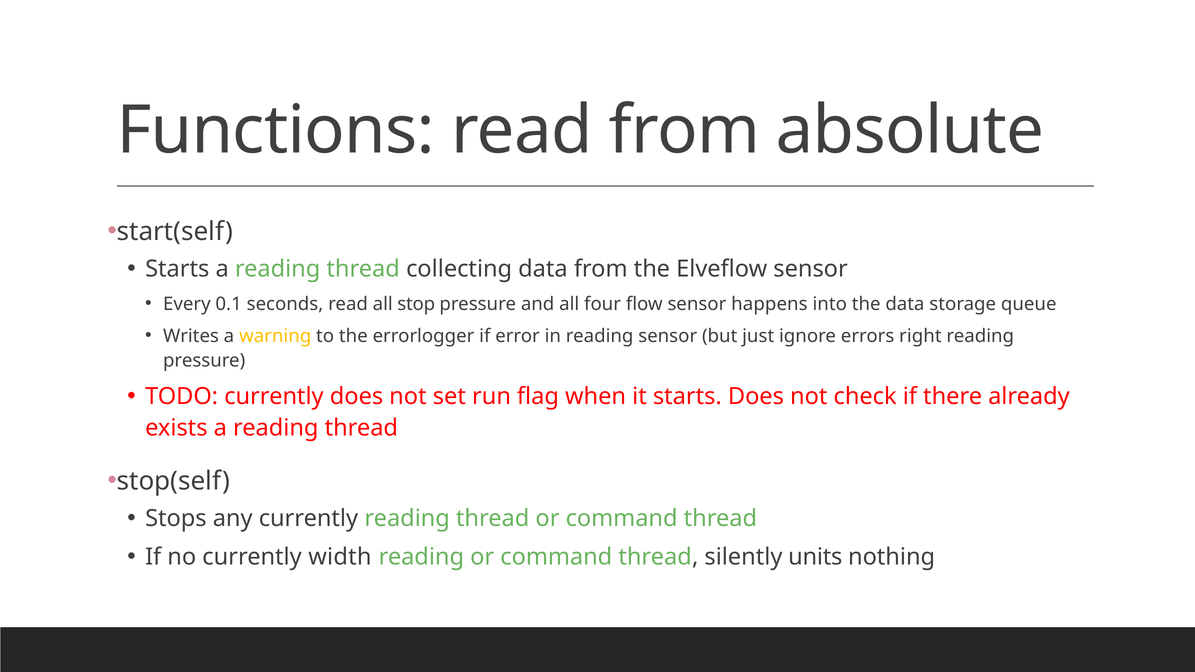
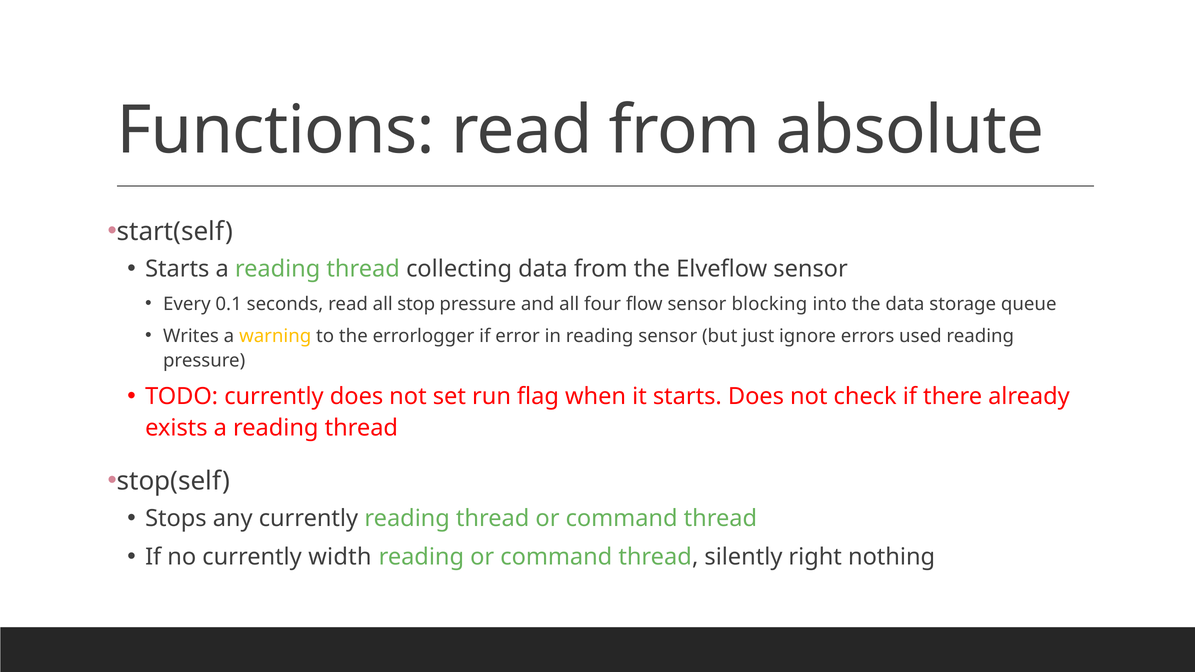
happens: happens -> blocking (769, 304)
right: right -> used (920, 336)
units: units -> right (815, 557)
